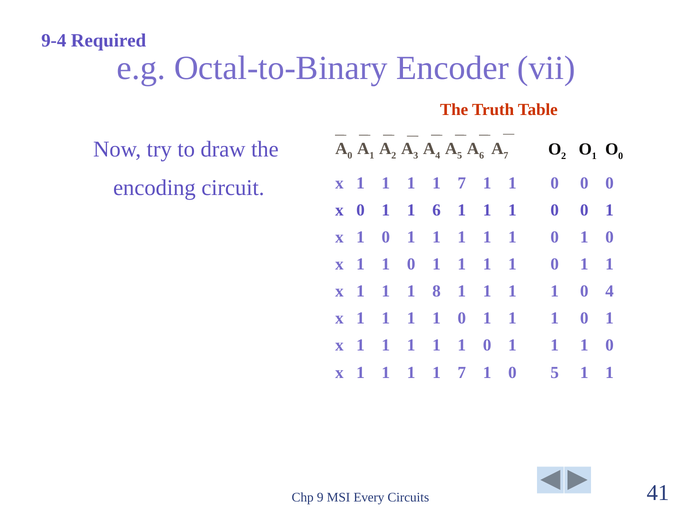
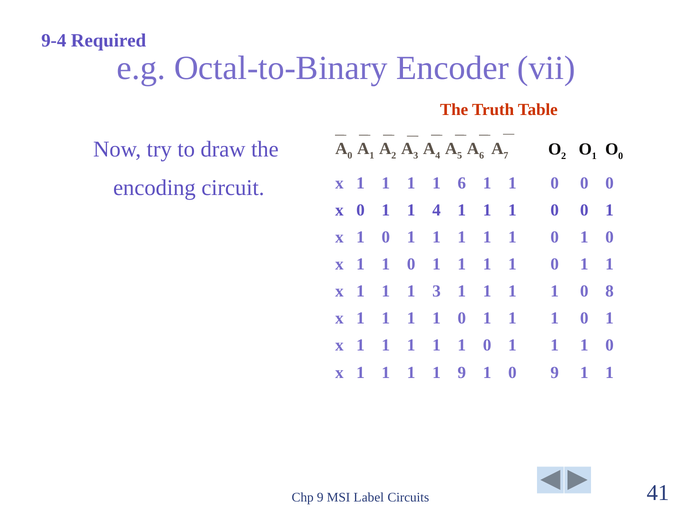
7: 7 -> 6 (462, 183)
1 6: 6 -> 4 (436, 210)
1 8: 8 -> 3 (436, 291)
0 4: 4 -> 8 (610, 291)
7: 7 -> 9 (462, 372)
0 5: 5 -> 9 (555, 372)
Every: Every -> Label (369, 498)
